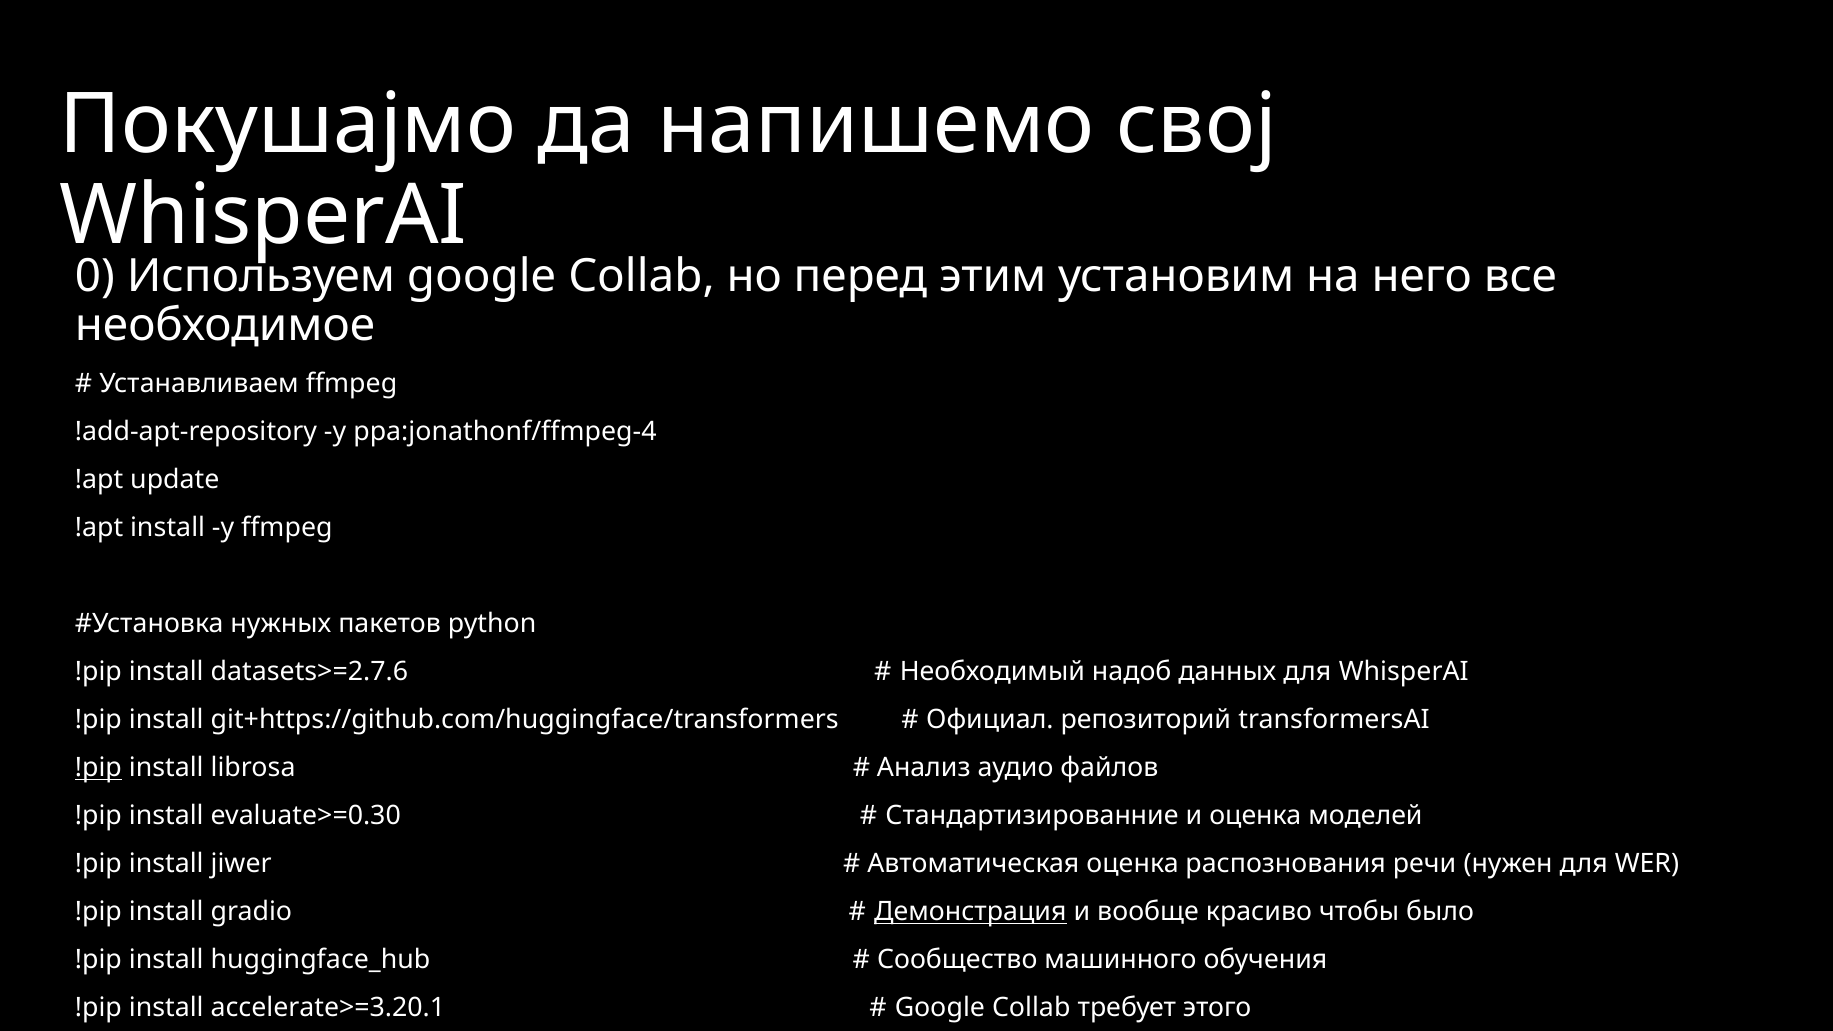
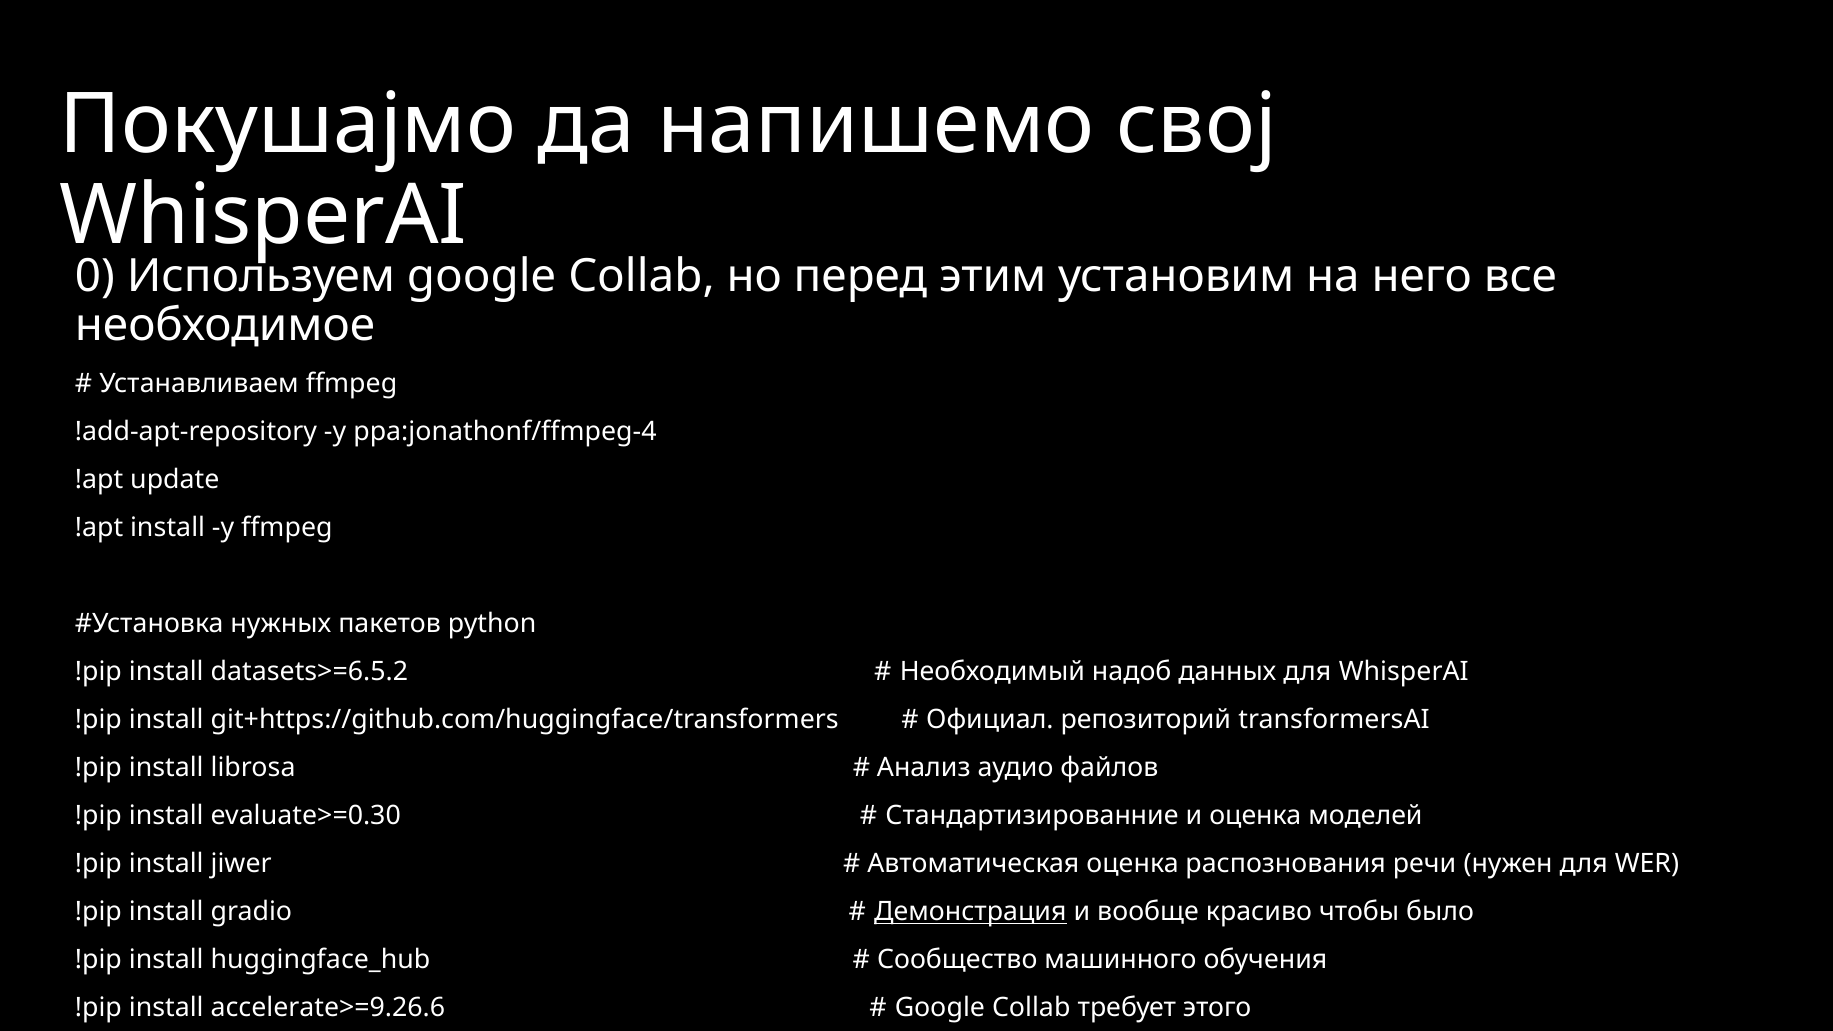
datasets>=2.7.6: datasets>=2.7.6 -> datasets>=6.5.2 (309, 672)
!pip underline: present -> none (98, 768)
accelerate>=3.20.1: accelerate>=3.20.1 -> accelerate>=9.26.6 (328, 1008)
